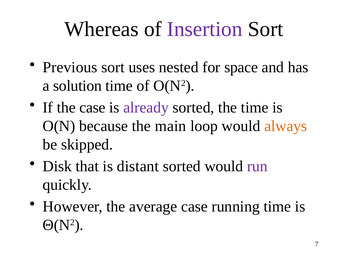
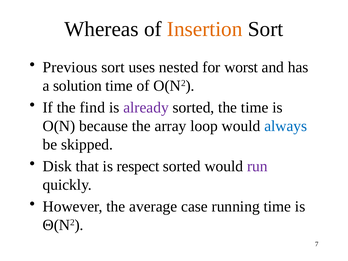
Insertion colour: purple -> orange (205, 29)
space: space -> worst (241, 67)
the case: case -> find (92, 107)
main: main -> array (171, 126)
always colour: orange -> blue (286, 126)
distant: distant -> respect (138, 166)
